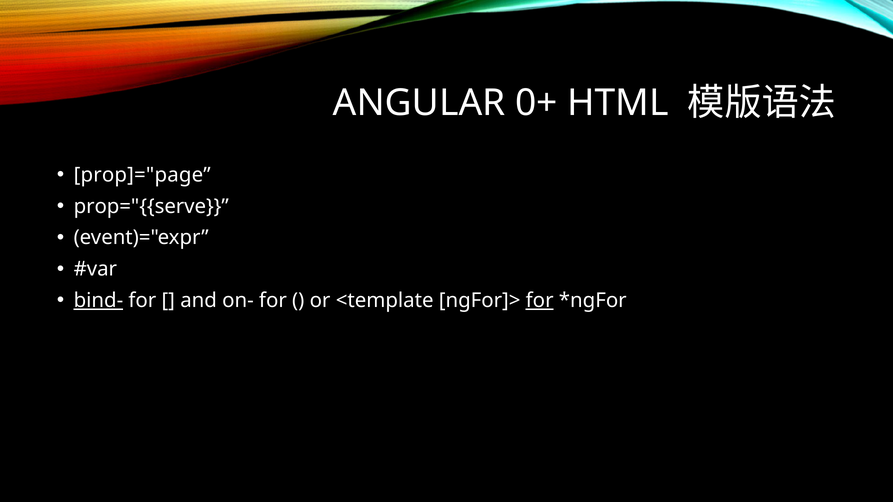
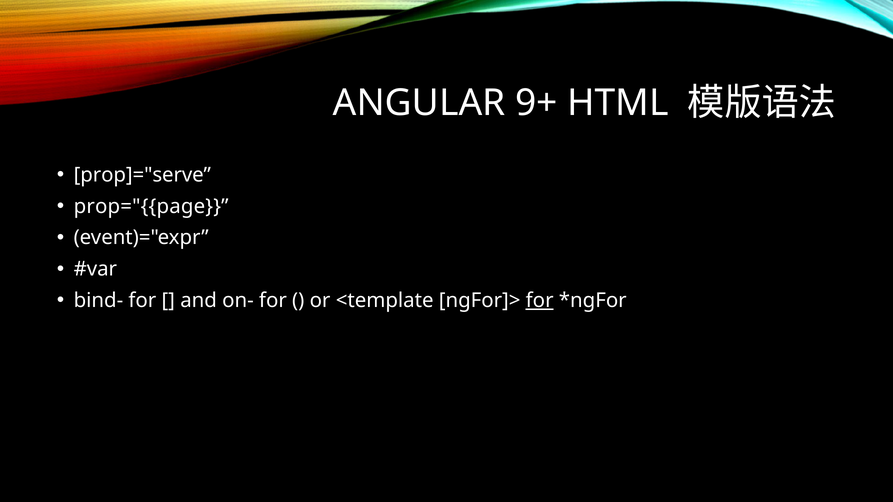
0+: 0+ -> 9+ (536, 103)
prop]="page: prop]="page -> prop]="serve (142, 175)
prop="{{serve: prop="{{serve -> prop="{{page (151, 206)
bind- underline: present -> none (98, 301)
